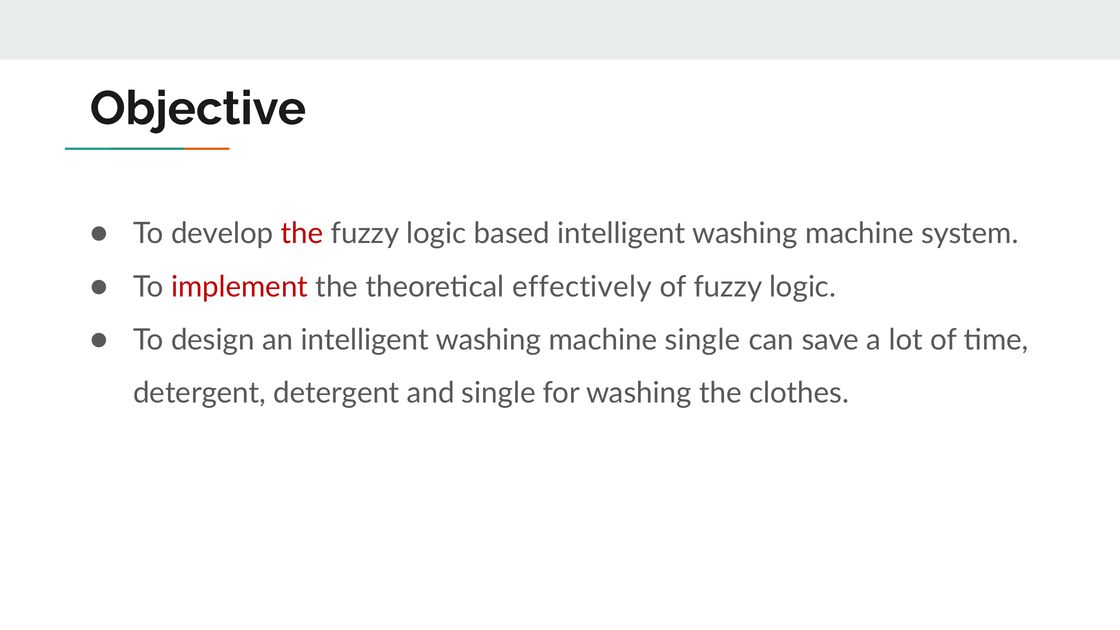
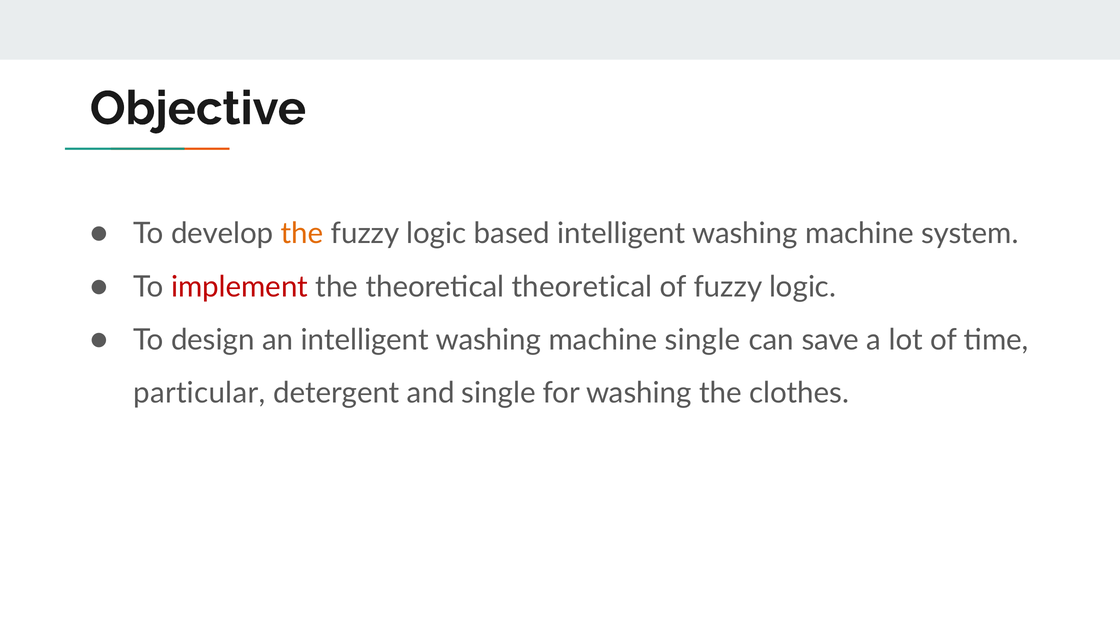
the colour: red -> orange (302, 234)
theoretical effectively: effectively -> theoretical (582, 287)
detergent: detergent -> particular (199, 393)
